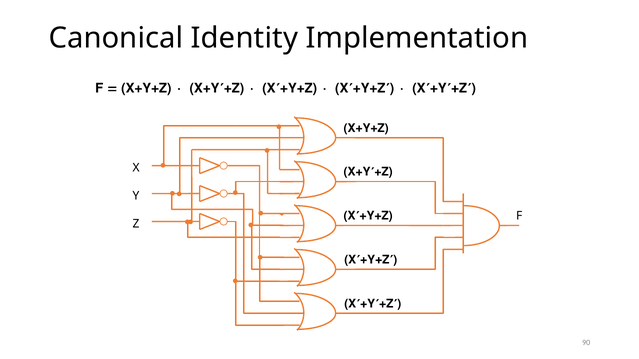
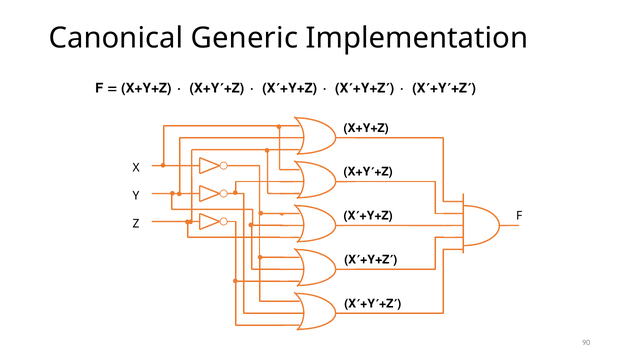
Identity: Identity -> Generic (244, 38)
